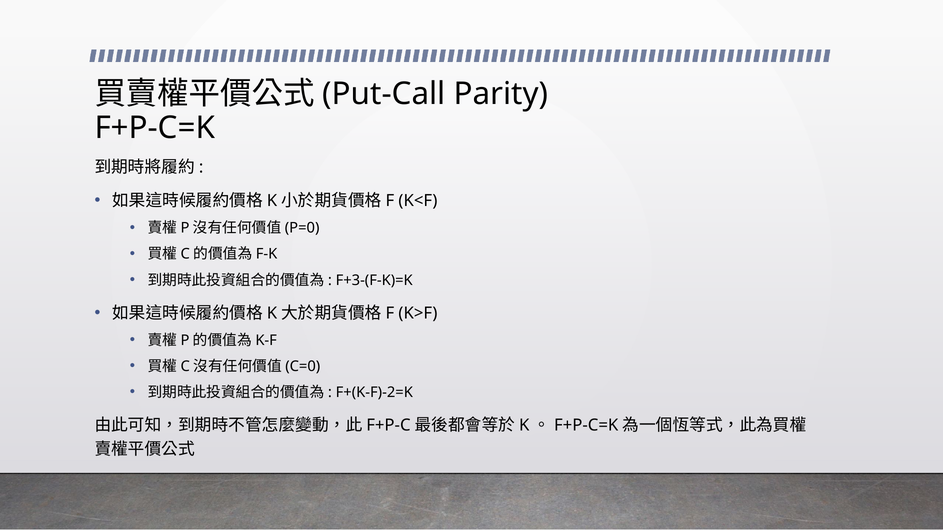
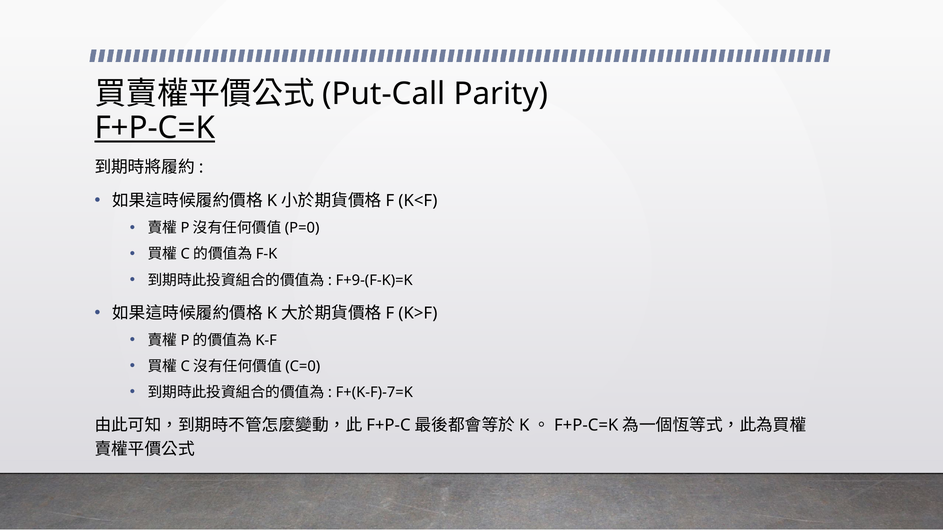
F+P-C=K underline: none -> present (155, 128)
F+3-(F-K)=K: F+3-(F-K)=K -> F+9-(F-K)=K (374, 280)
F+(K-F)-2=K: F+(K-F)-2=K -> F+(K-F)-7=K (374, 393)
